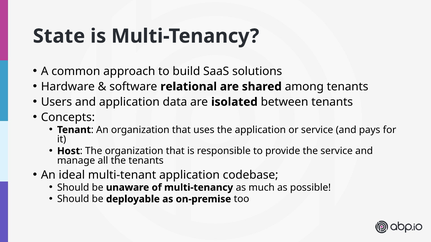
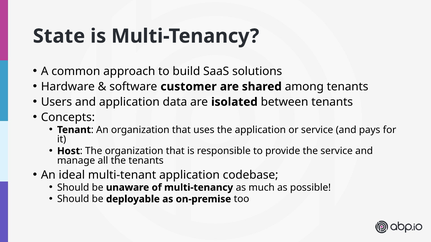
relational: relational -> customer (189, 87)
